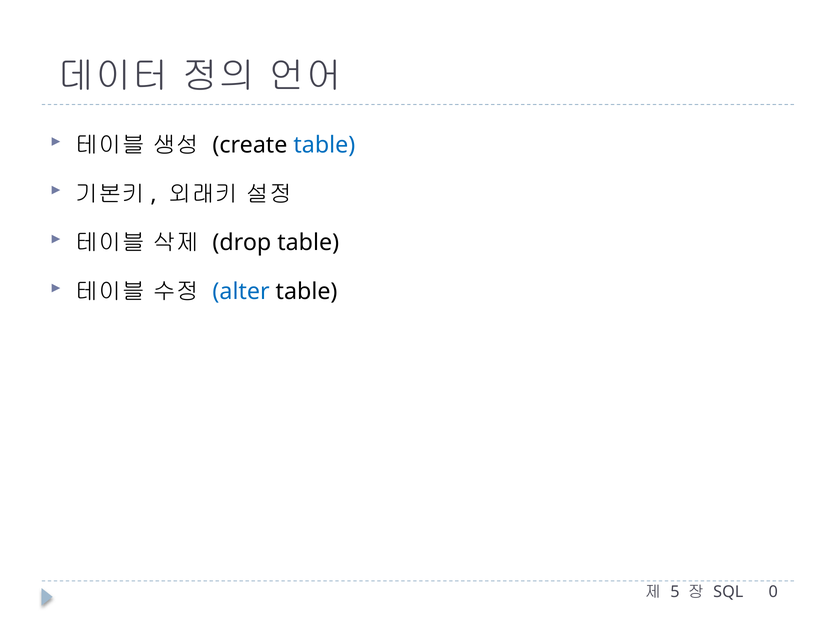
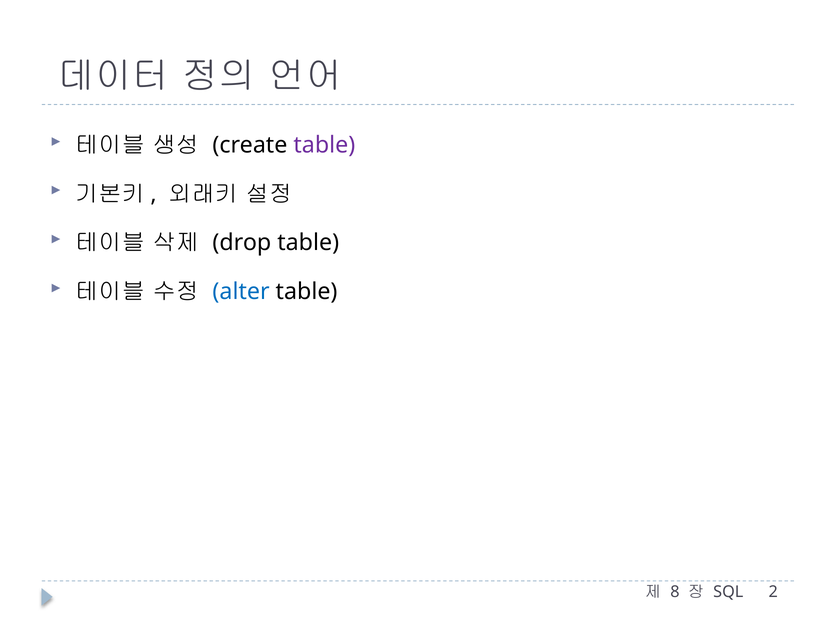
table colour: blue -> purple (324, 145)
5: 5 -> 8 (675, 592)
0: 0 -> 2 (773, 592)
